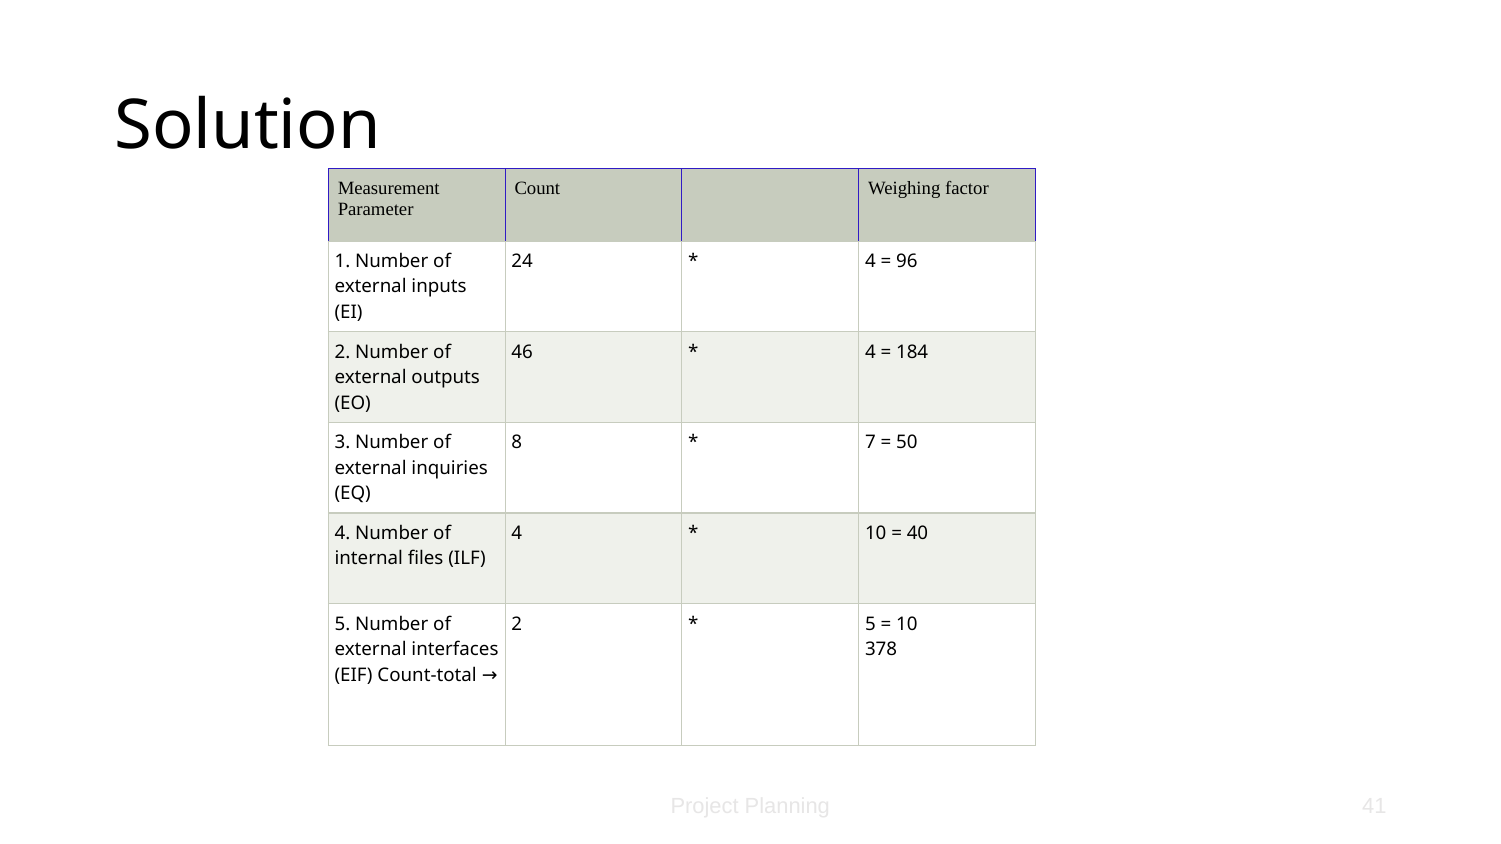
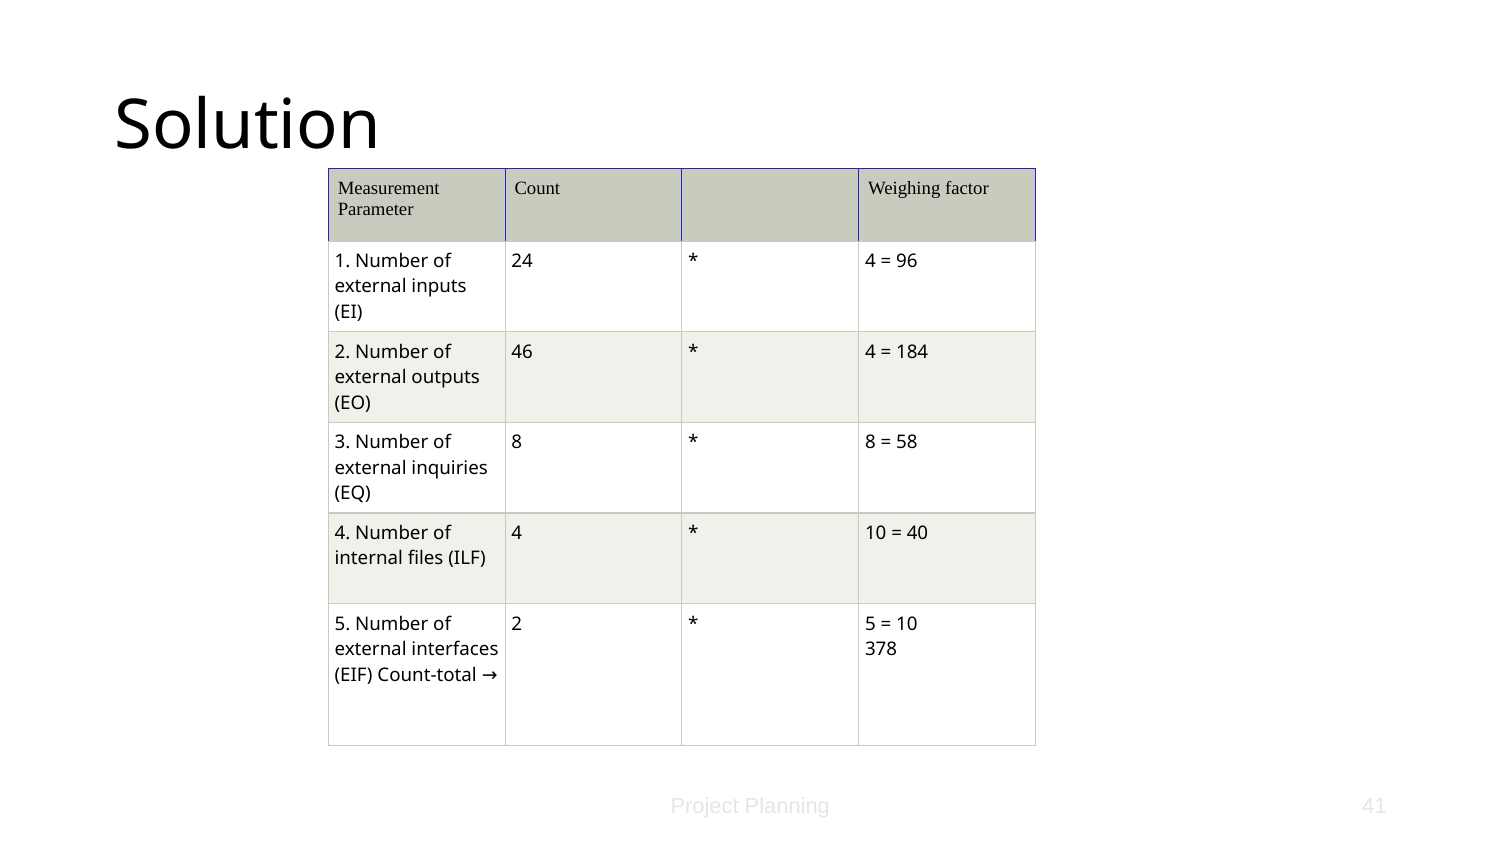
7: 7 -> 8 (870, 443)
50: 50 -> 58 (907, 443)
